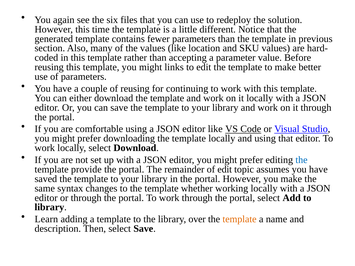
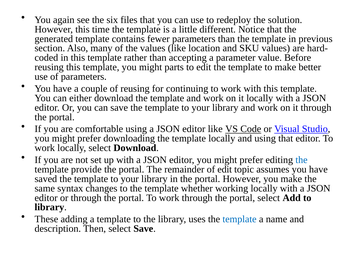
links: links -> parts (174, 67)
Learn: Learn -> These (46, 219)
over: over -> uses (197, 219)
template colour: orange -> blue (240, 219)
